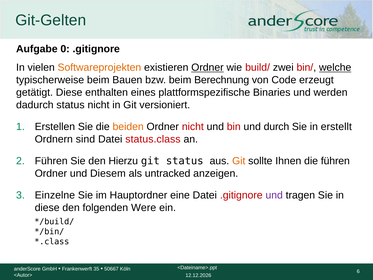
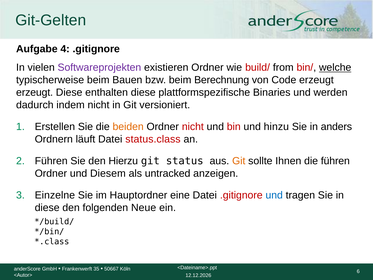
0: 0 -> 4 (65, 49)
Softwareprojekten colour: orange -> purple (99, 67)
Ordner underline: present -> none (207, 67)
zwei: zwei -> from (283, 67)
getätigt: getätigt -> erzeugt (35, 92)
enthalten eines: eines -> diese (143, 92)
dadurch status: status -> indem (71, 105)
durch: durch -> hinzu (276, 127)
erstellt: erstellt -> anders (336, 127)
sind: sind -> läuft (85, 139)
und colour: purple -> blue (274, 195)
Were: Were -> Neue (144, 207)
